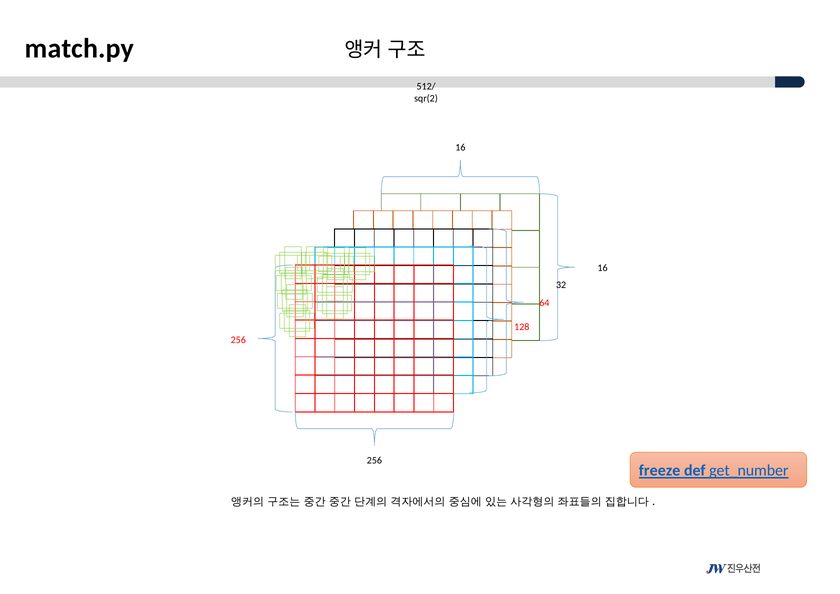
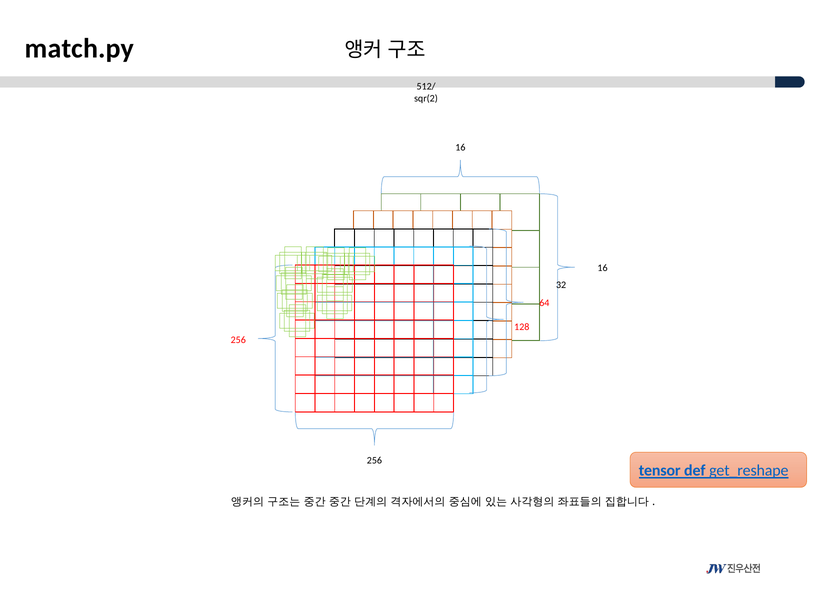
freeze: freeze -> tensor (660, 471)
get_number: get_number -> get_reshape (749, 471)
